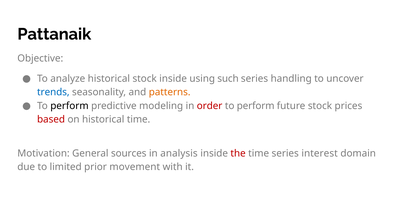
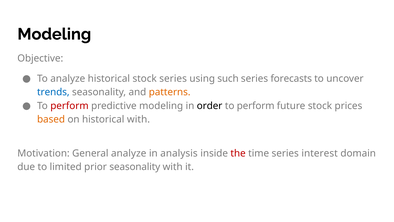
Pattanaik: Pattanaik -> Modeling (54, 34)
stock inside: inside -> series (173, 78)
handling: handling -> forecasts (291, 78)
perform colour: black -> red (69, 106)
order colour: red -> black (210, 106)
based colour: red -> orange (51, 119)
historical time: time -> with (138, 119)
General sources: sources -> analyze (129, 153)
prior movement: movement -> seasonality (135, 167)
